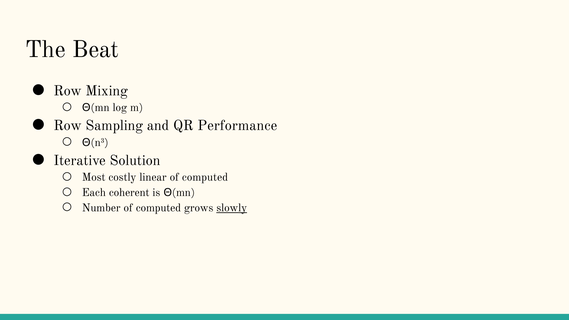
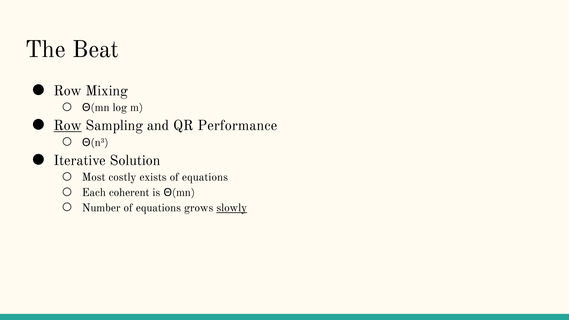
Row underline: none -> present (68, 126)
linear: linear -> exists (153, 177)
computed: computed -> equations (205, 177)
Number of computed: computed -> equations (158, 208)
